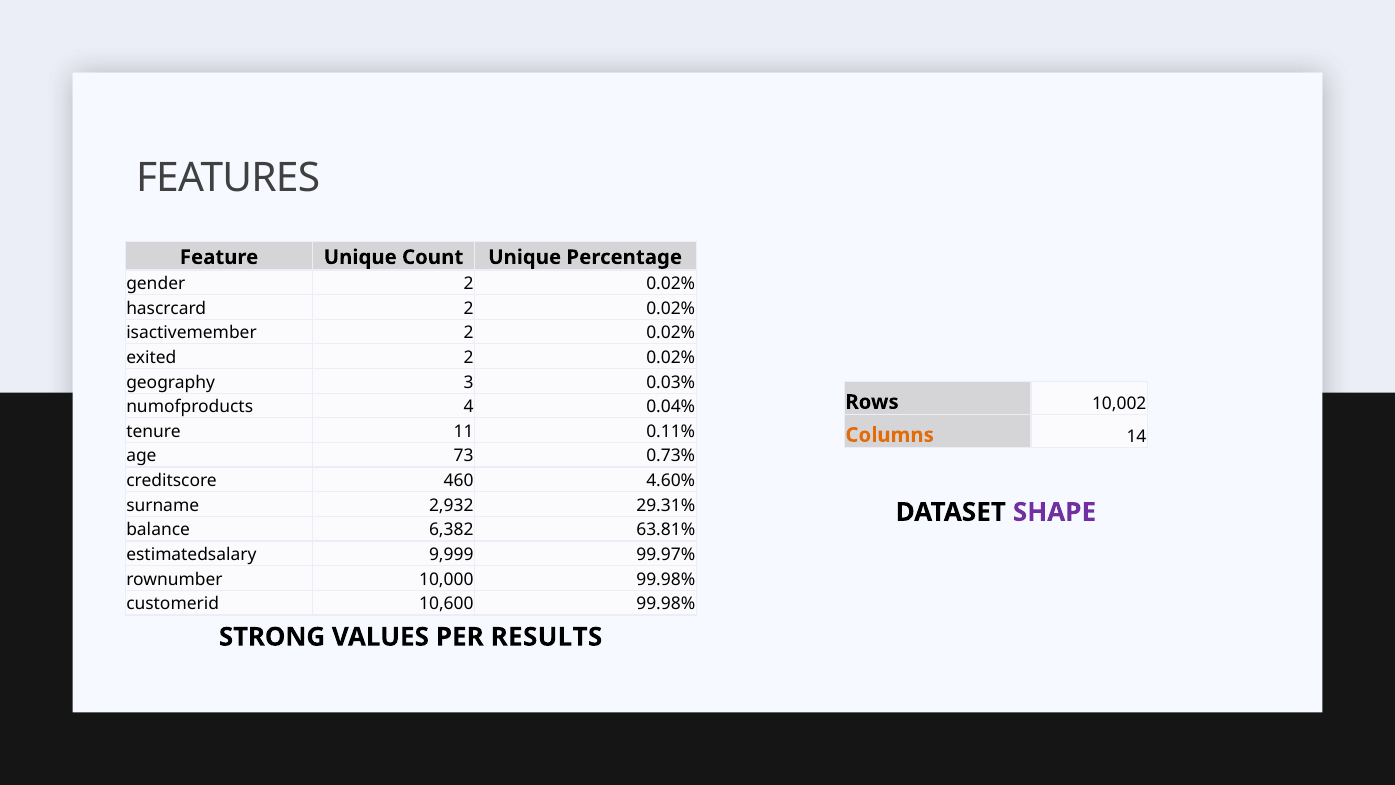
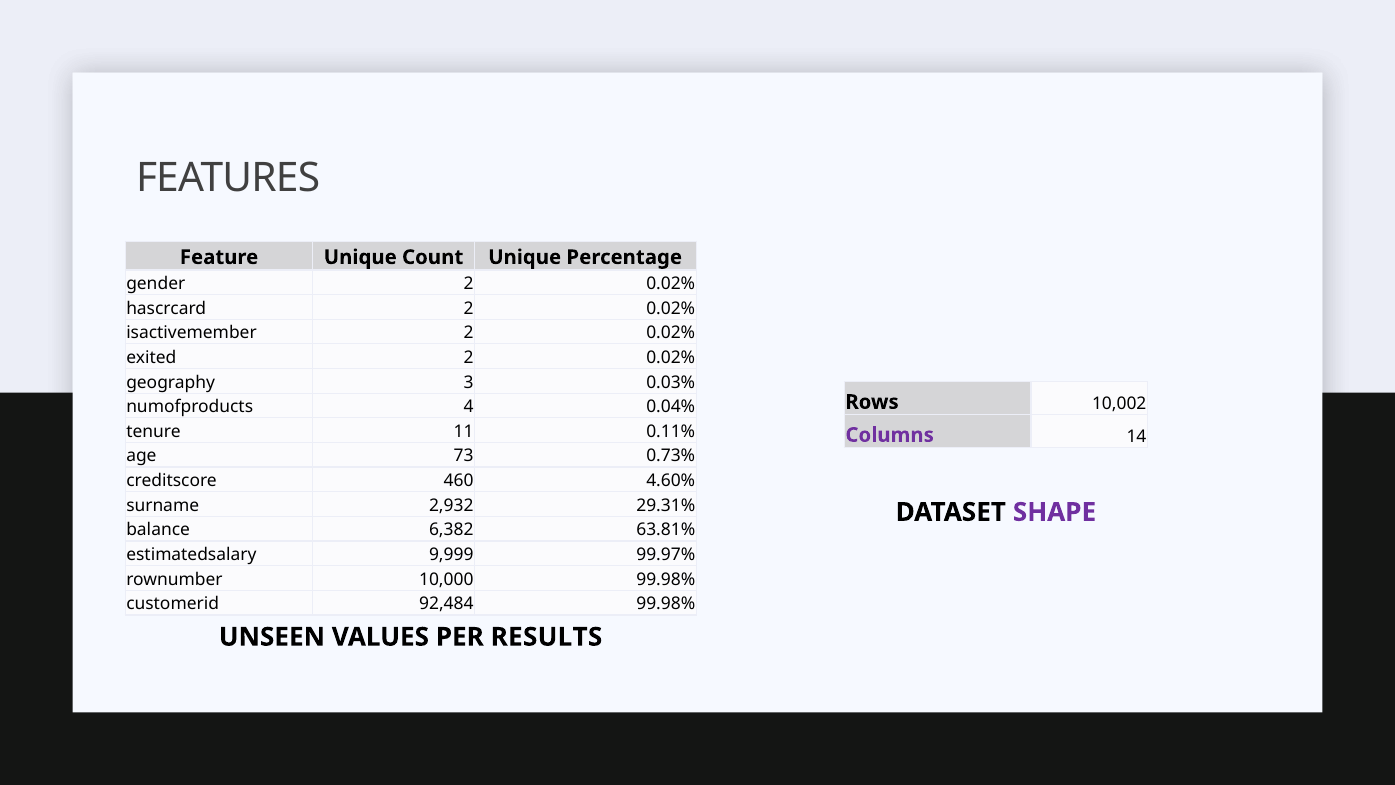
Columns colour: orange -> purple (890, 435)
10,600: 10,600 -> 92,484 (446, 604)
STRONG: STRONG -> UNSEEN (272, 637)
